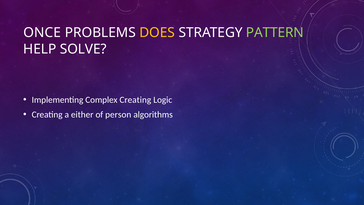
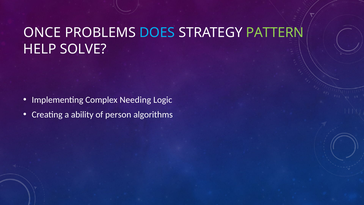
DOES colour: yellow -> light blue (157, 33)
Complex Creating: Creating -> Needing (135, 100)
either: either -> ability (82, 114)
